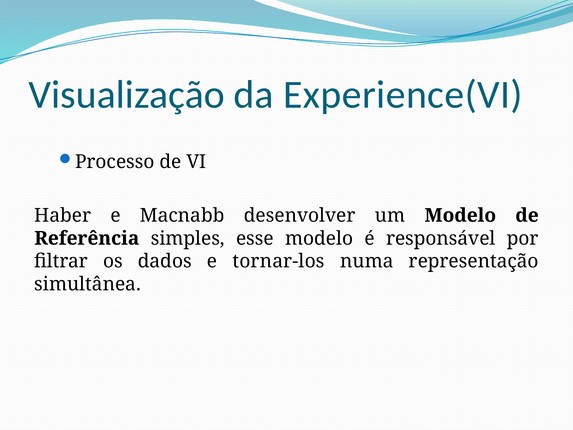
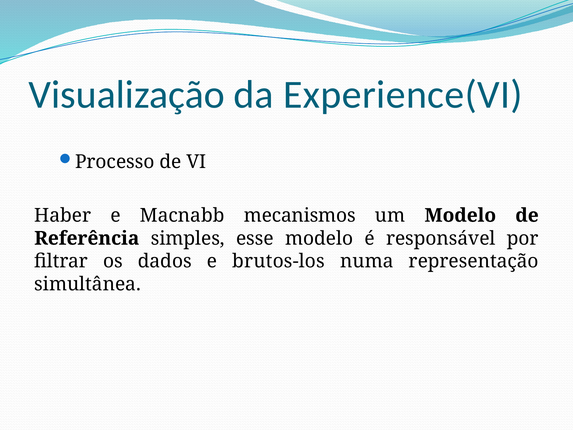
desenvolver: desenvolver -> mecanismos (300, 215)
tornar-los: tornar-los -> brutos-los (279, 261)
